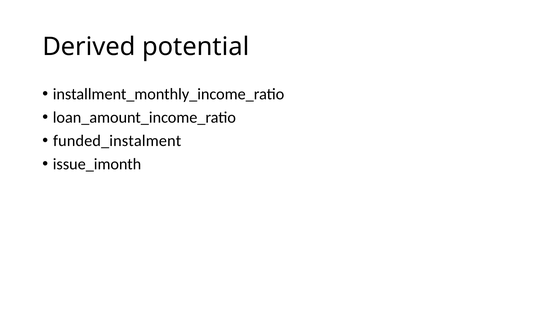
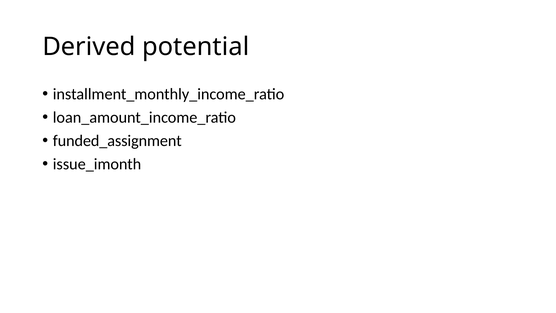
funded_instalment: funded_instalment -> funded_assignment (117, 141)
